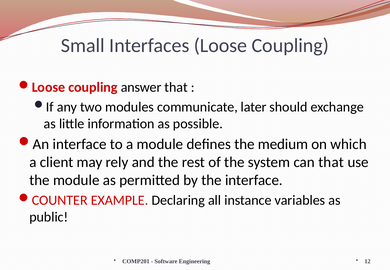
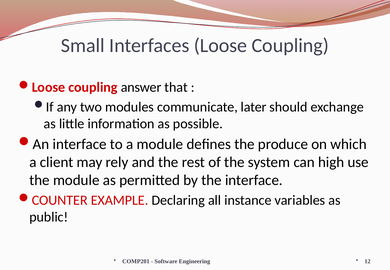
medium: medium -> produce (283, 144)
can that: that -> high (331, 162)
